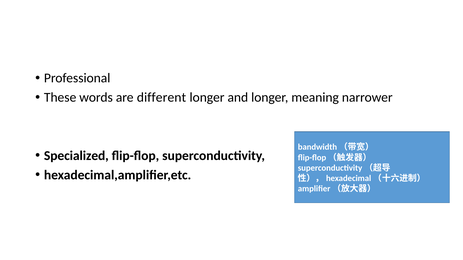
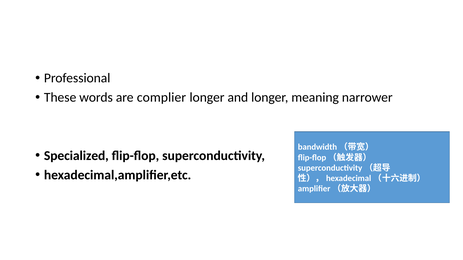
different: different -> complier (161, 98)
